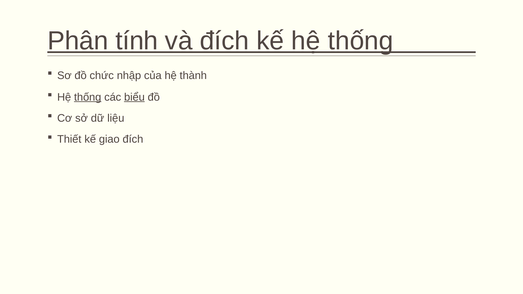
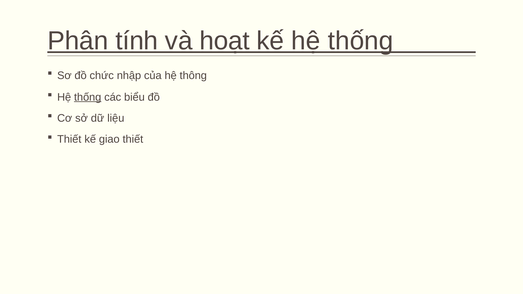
và đích: đích -> hoạt (225, 41)
thành: thành -> thông (193, 76)
biểu underline: present -> none (134, 97)
giao đích: đích -> thiết (133, 139)
